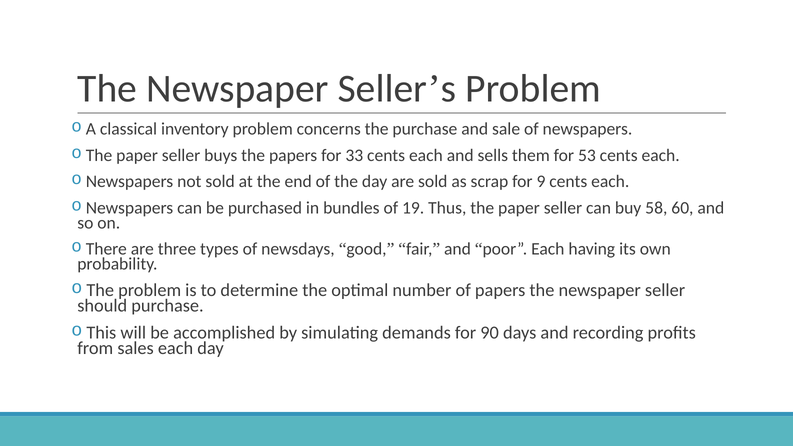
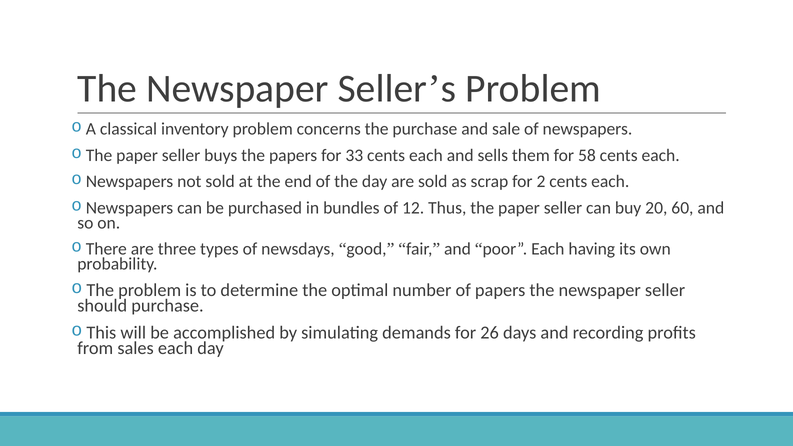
53: 53 -> 58 (587, 155)
9: 9 -> 2 (541, 182)
19: 19 -> 12 (413, 208)
58: 58 -> 20 (656, 208)
90: 90 -> 26 (490, 333)
